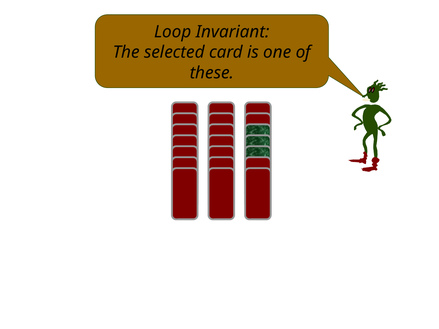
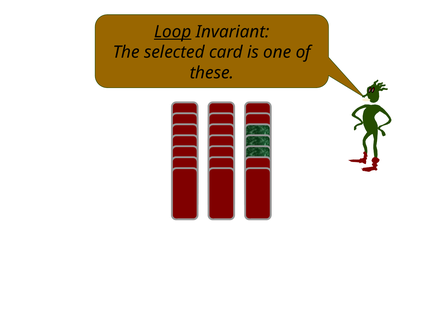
Loop underline: none -> present (173, 32)
